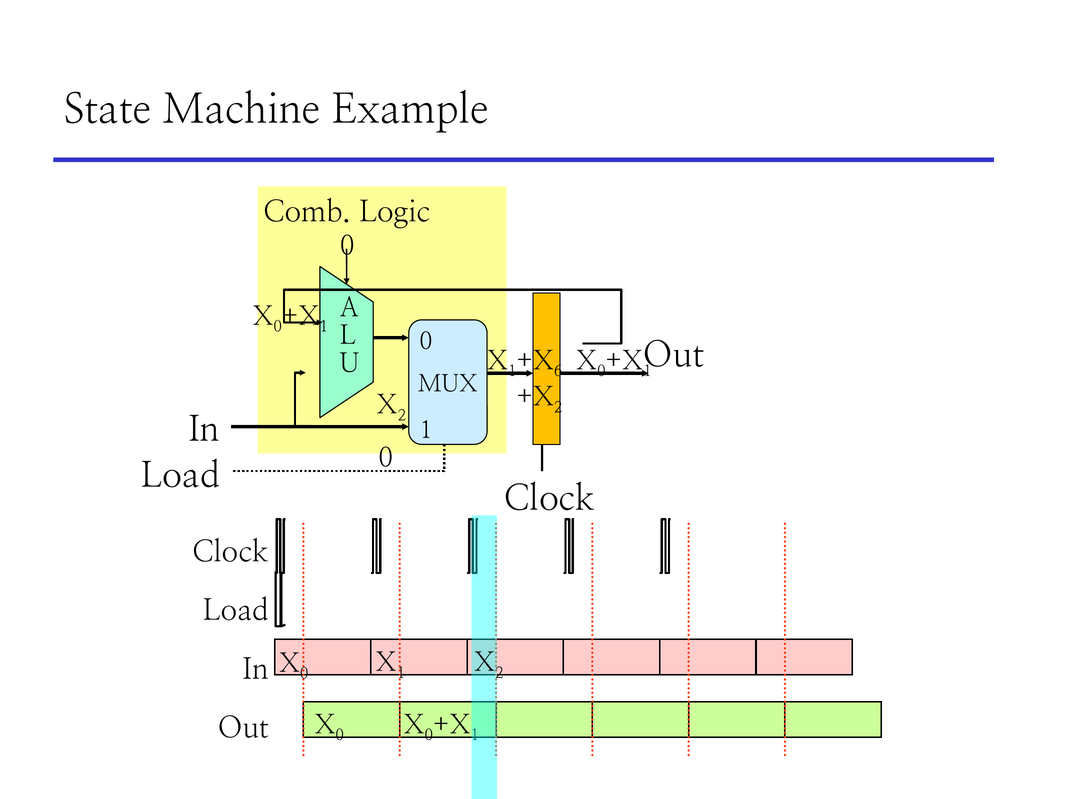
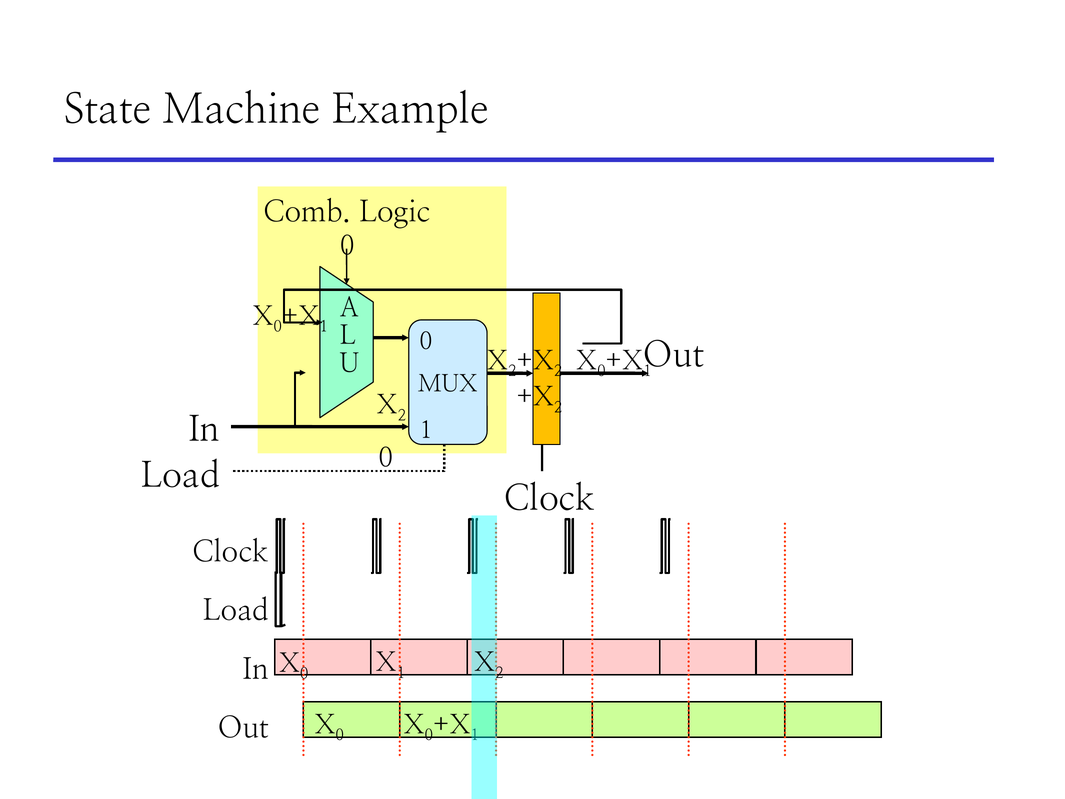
1: 1 -> 2 (512, 371)
6: 6 -> 2 (558, 371)
